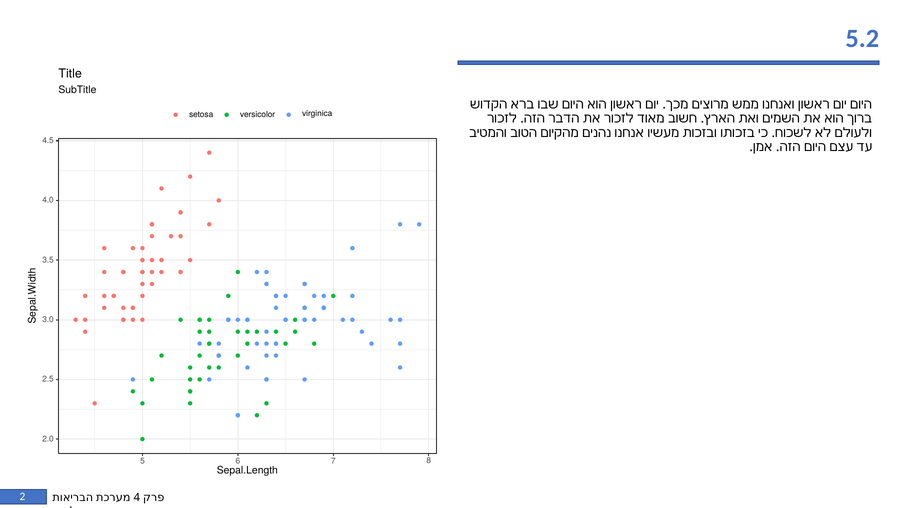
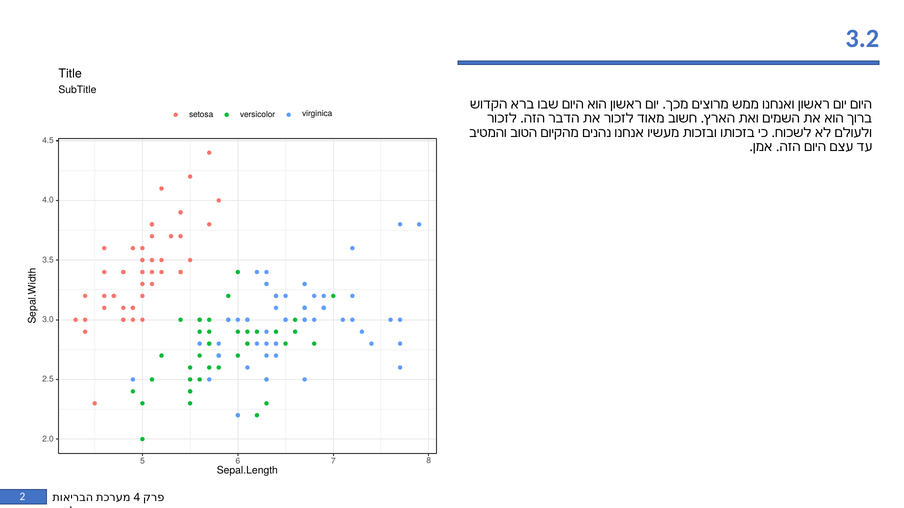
5.2: 5.2 -> 3.2 (862, 39)
